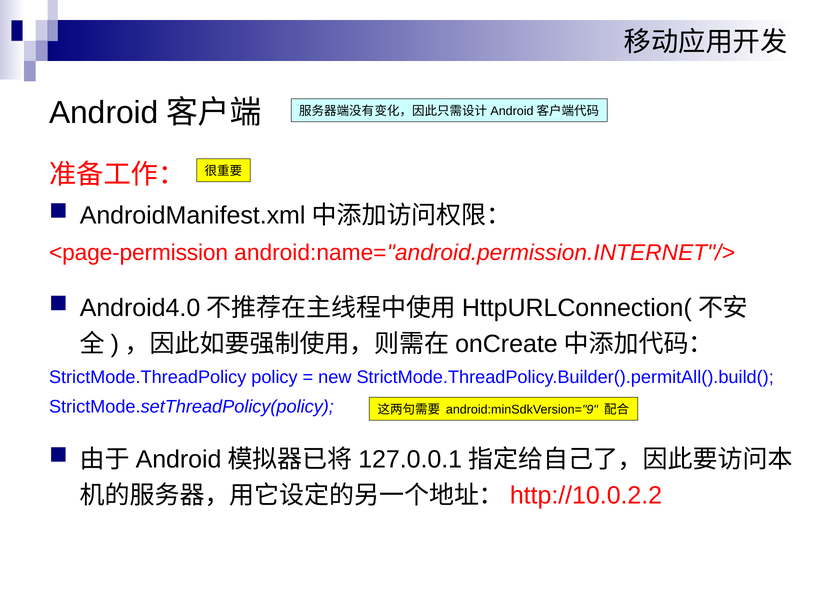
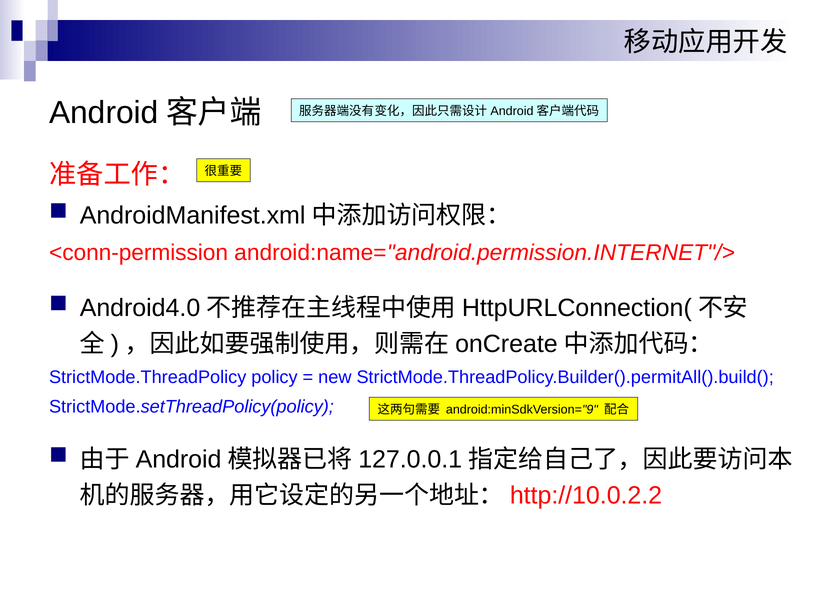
<page-permission: <page-permission -> <conn-permission (139, 253)
